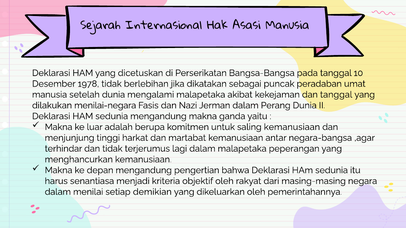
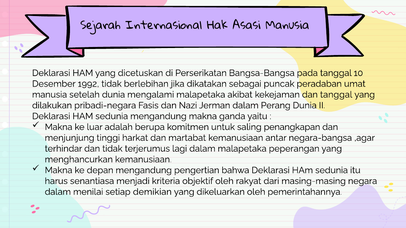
1978: 1978 -> 1992 (88, 84)
menilai-negara: menilai-negara -> pribadi-negara (105, 106)
saling kemanusiaan: kemanusiaan -> penangkapan (292, 127)
